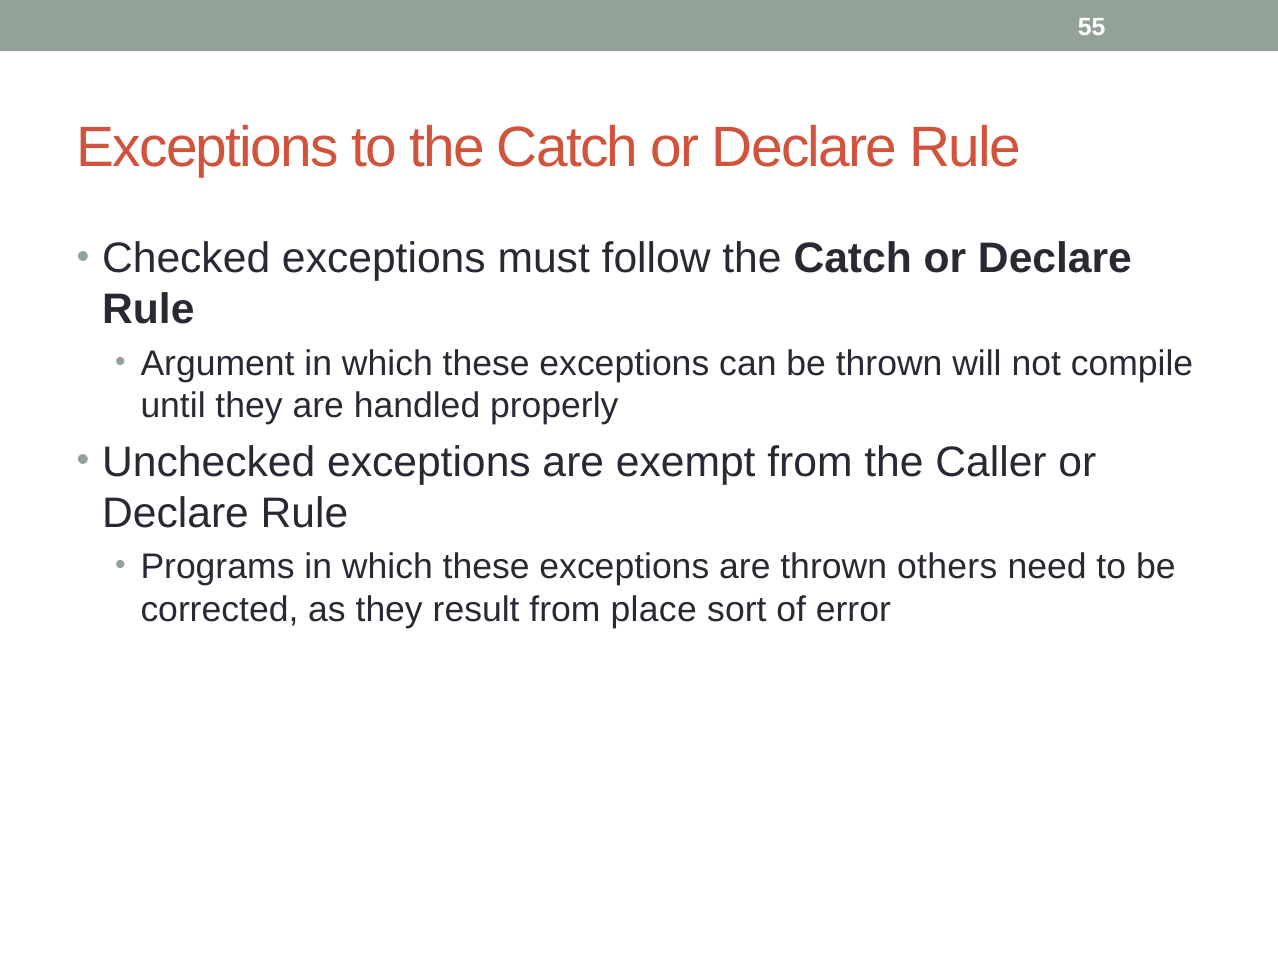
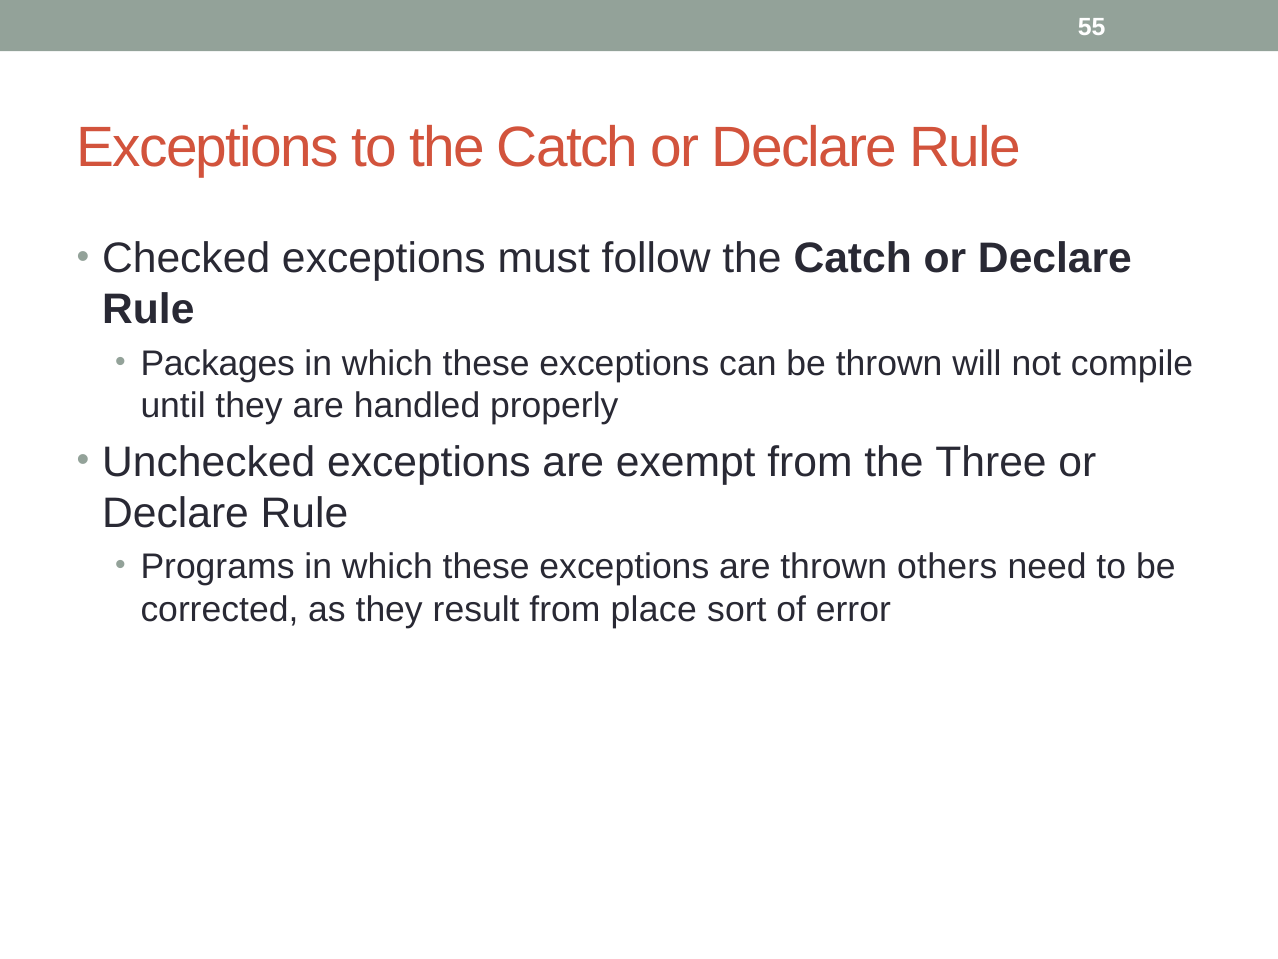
Argument: Argument -> Packages (218, 363)
Caller: Caller -> Three (991, 462)
